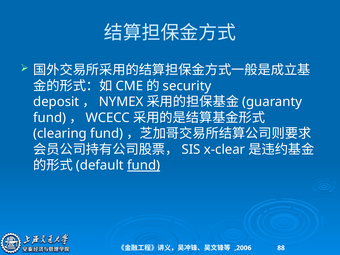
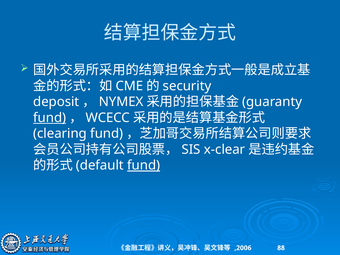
fund underline: none -> present (50, 118)
